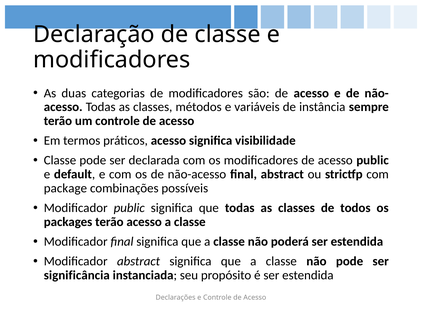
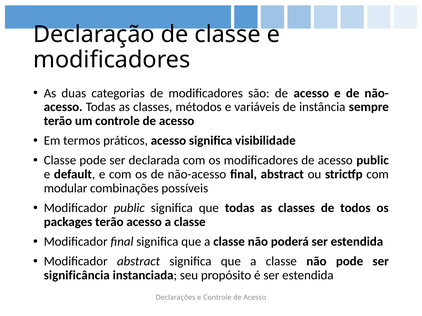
package: package -> modular (66, 189)
